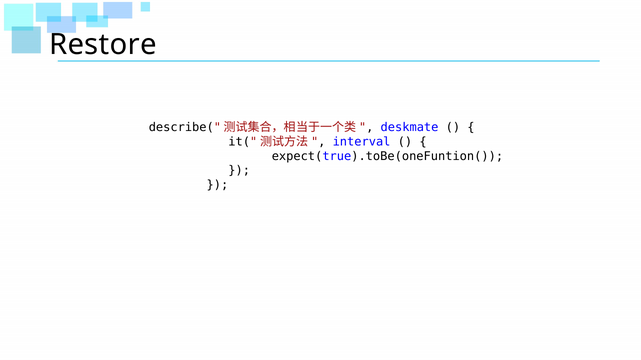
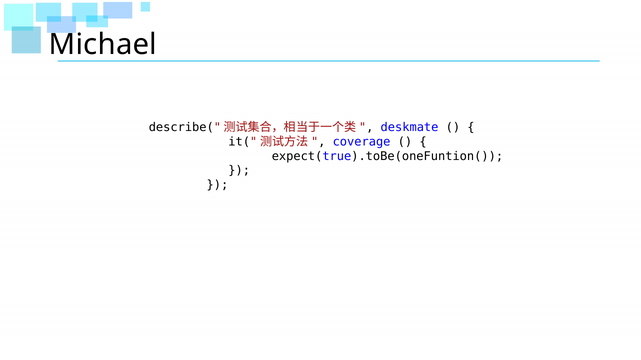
Restore: Restore -> Michael (103, 45)
interval: interval -> coverage (362, 142)
